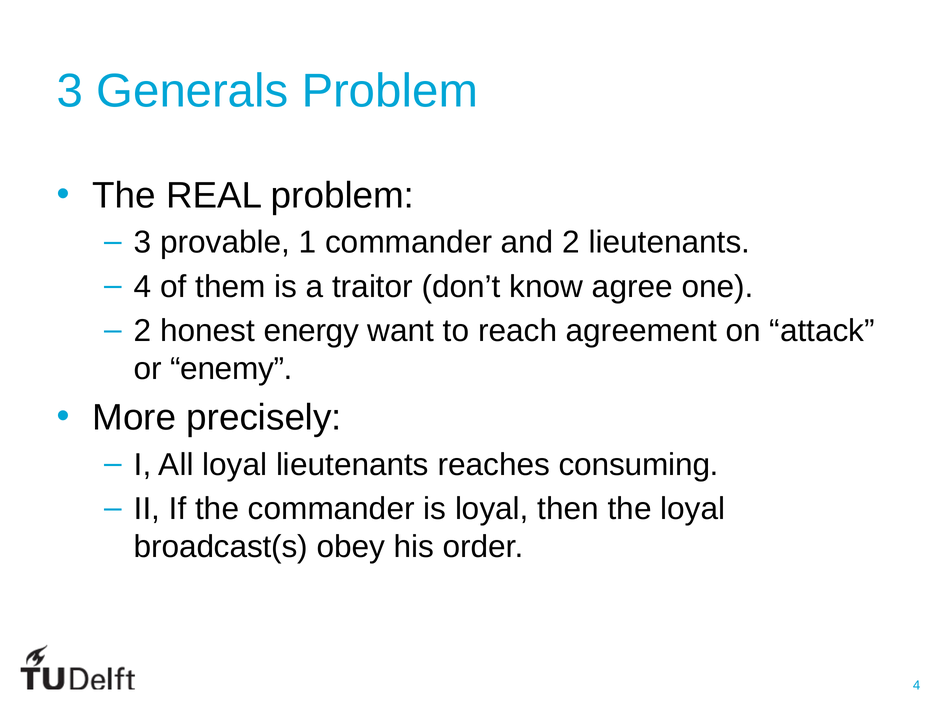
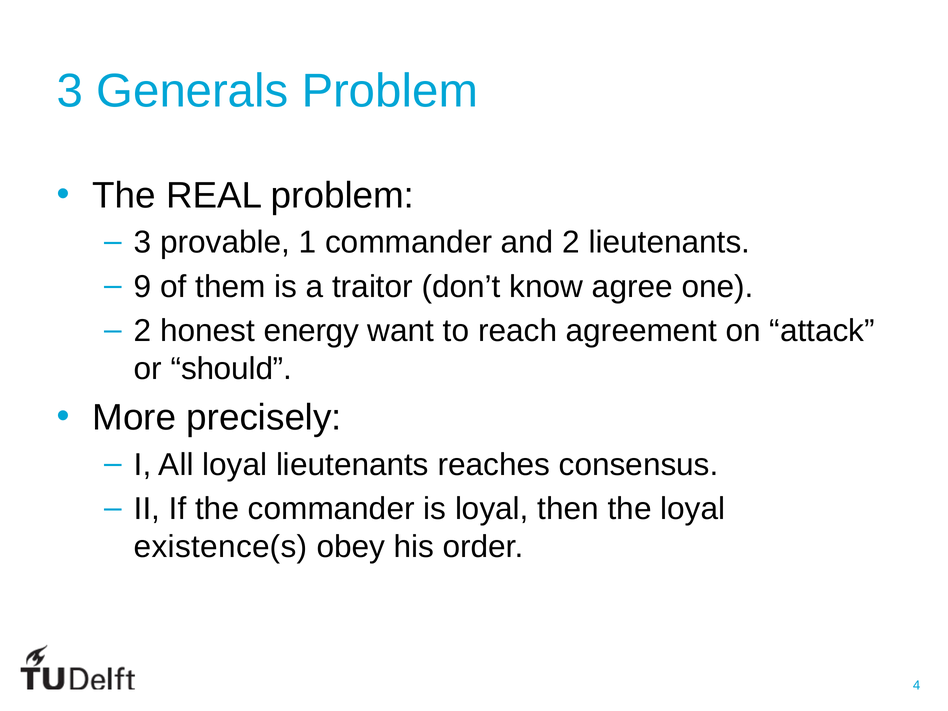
4: 4 -> 9 (143, 287)
enemy: enemy -> should (231, 369)
consuming: consuming -> consensus (639, 465)
broadcast(s: broadcast(s -> existence(s (221, 547)
